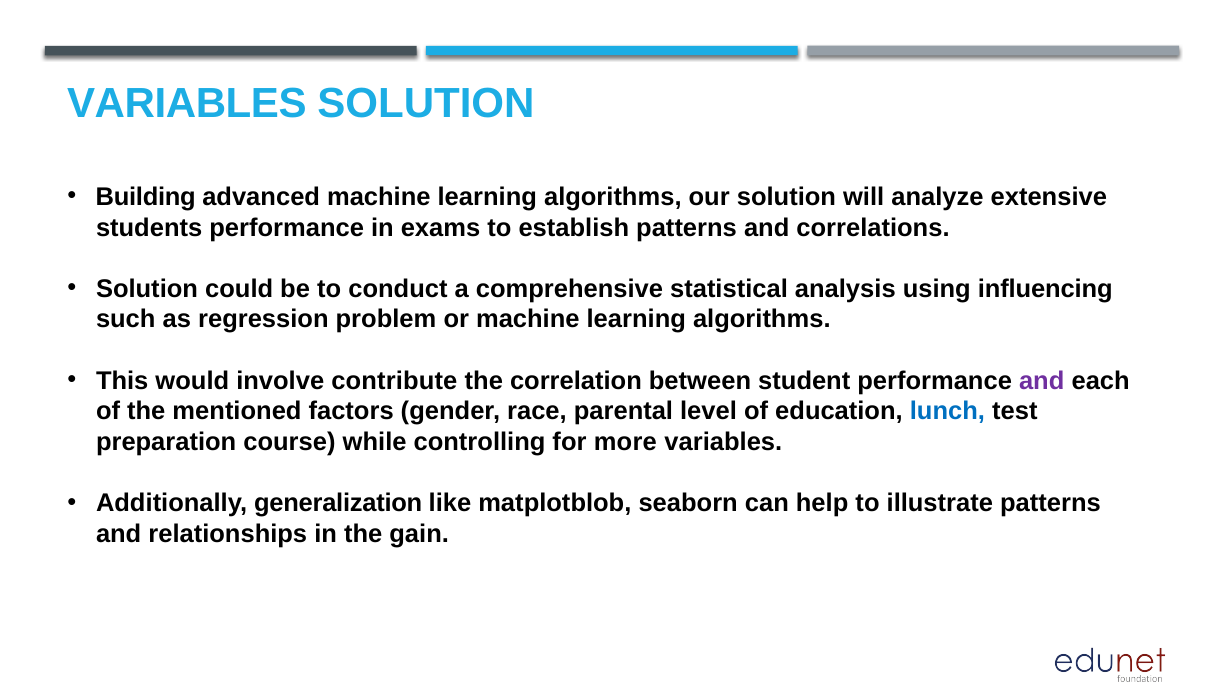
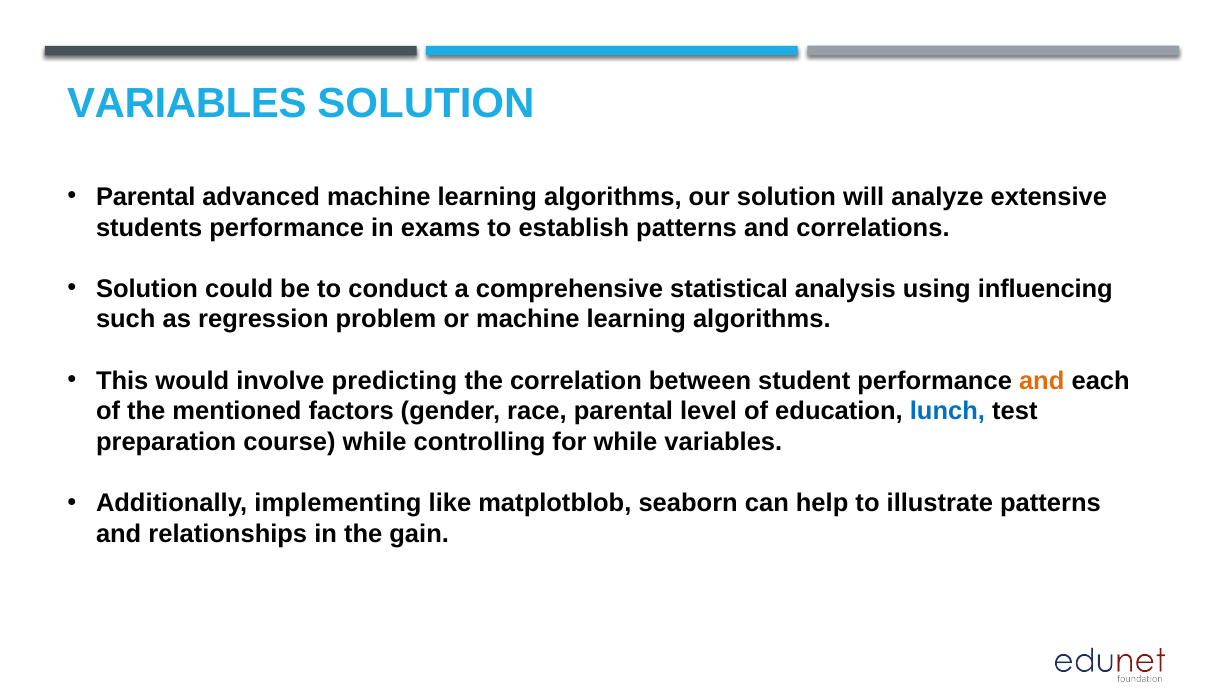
Building: Building -> Parental (146, 197)
contribute: contribute -> predicting (394, 380)
and colour: purple -> orange (1042, 380)
for more: more -> while (625, 442)
generalization: generalization -> implementing (338, 503)
